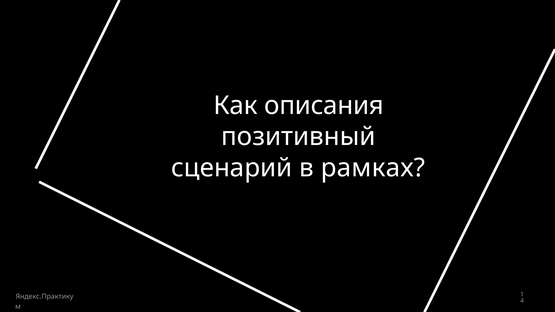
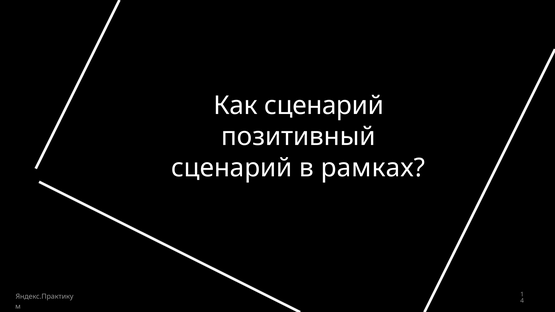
Как описания: описания -> сценарий (324, 106)
